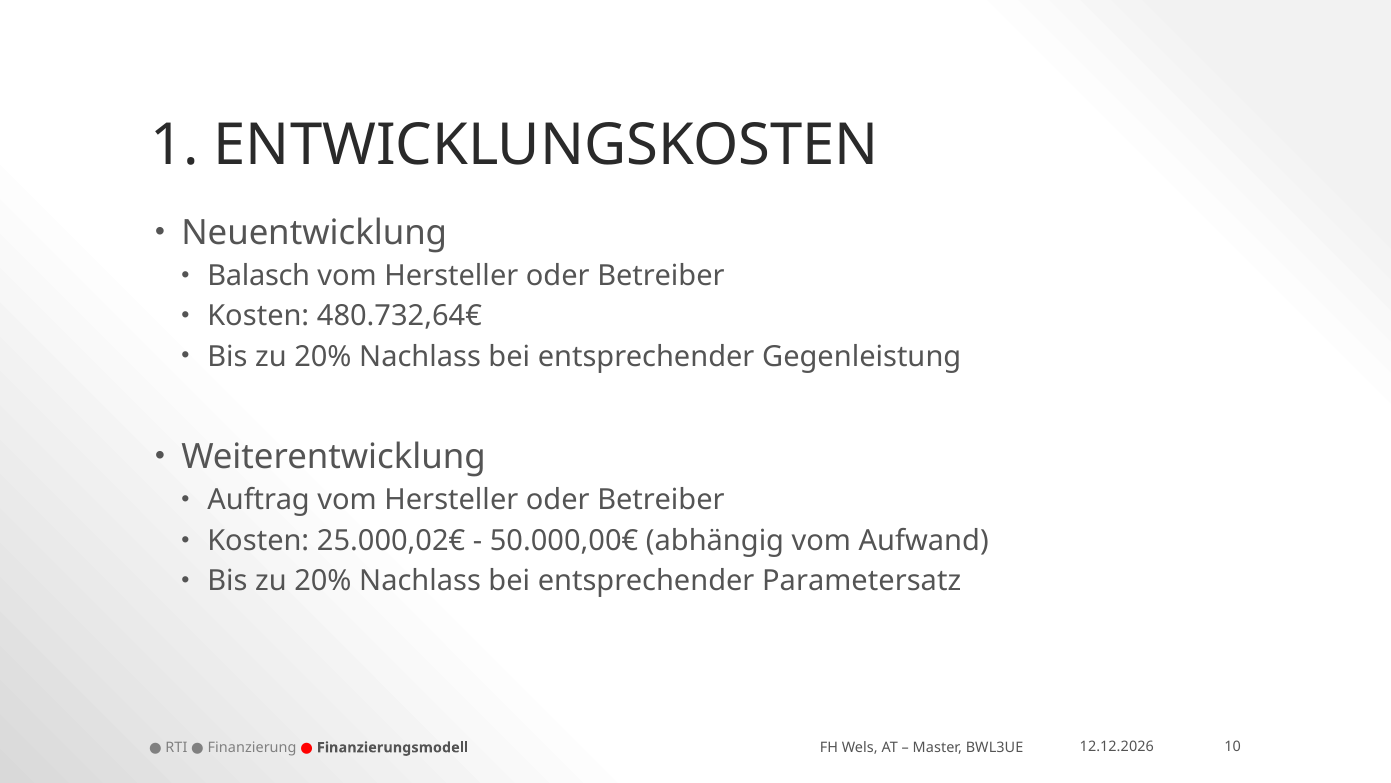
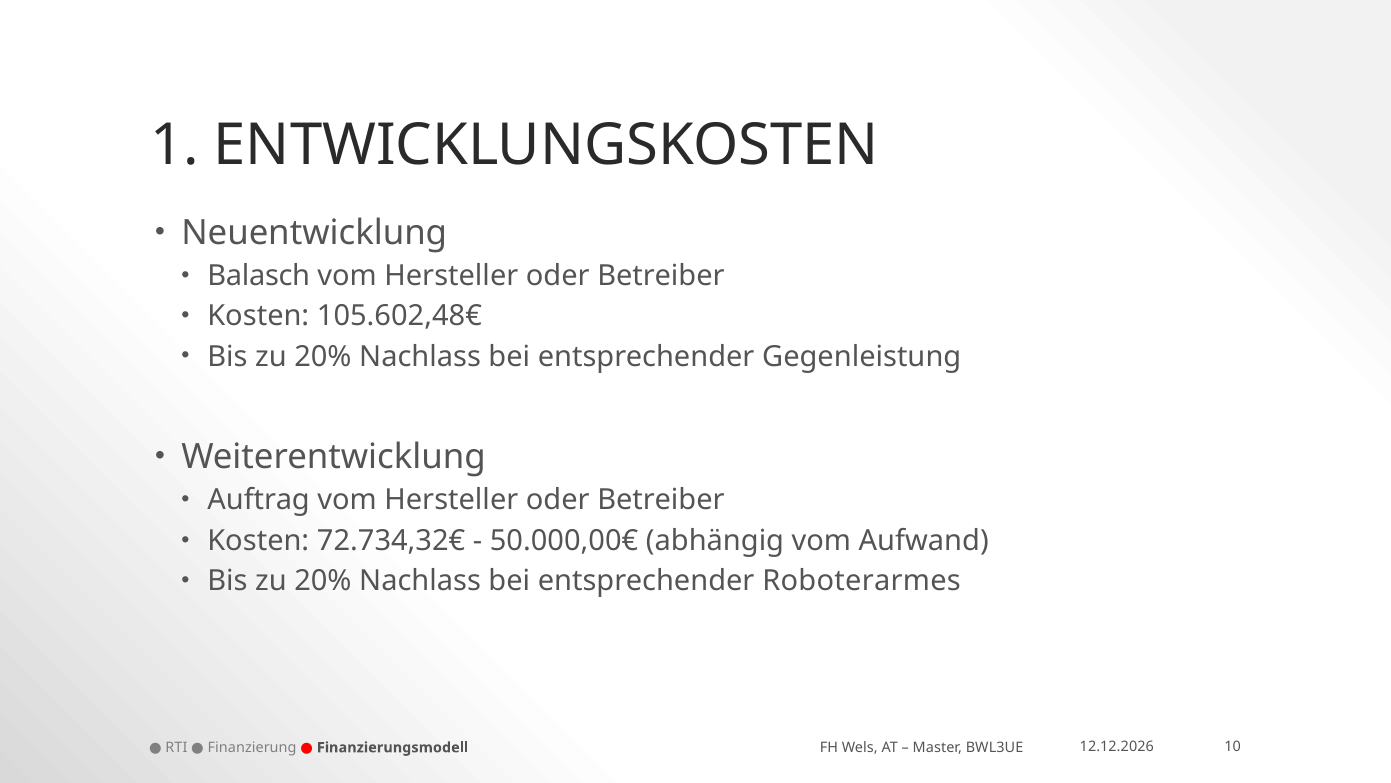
480.732,64€: 480.732,64€ -> 105.602,48€ (399, 316)
25.000,02€: 25.000,02€ -> 72.734,32€ (391, 540)
Parametersatz: Parametersatz -> Roboterarmes (862, 580)
